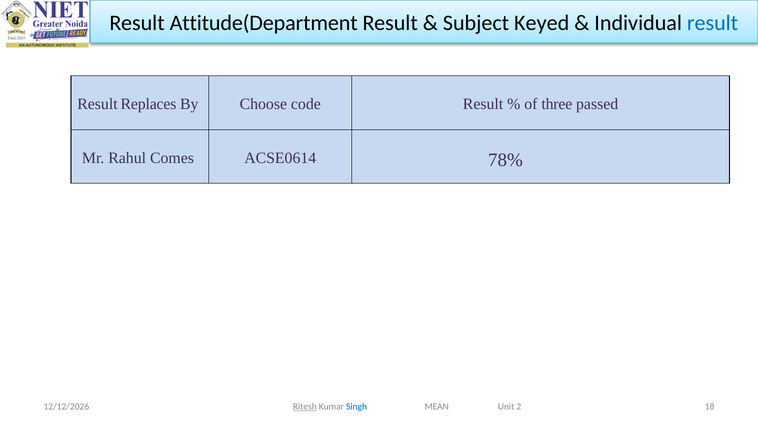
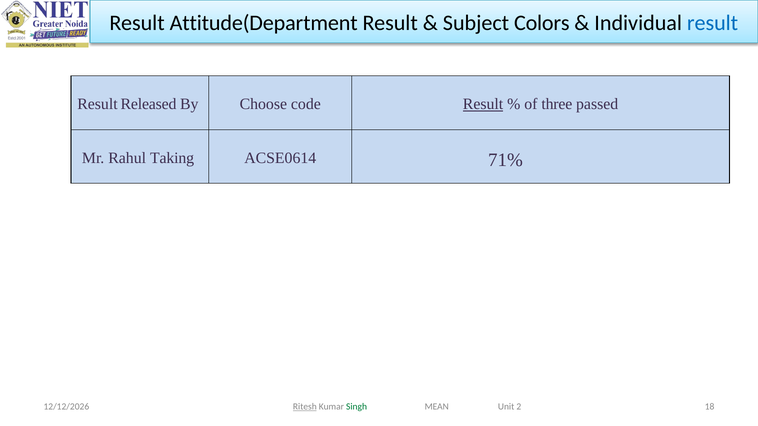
Keyed: Keyed -> Colors (542, 23)
Replaces: Replaces -> Released (149, 104)
Result underline: none -> present (483, 104)
Comes: Comes -> Taking (172, 158)
78%: 78% -> 71% (505, 160)
Singh colour: blue -> green (357, 407)
